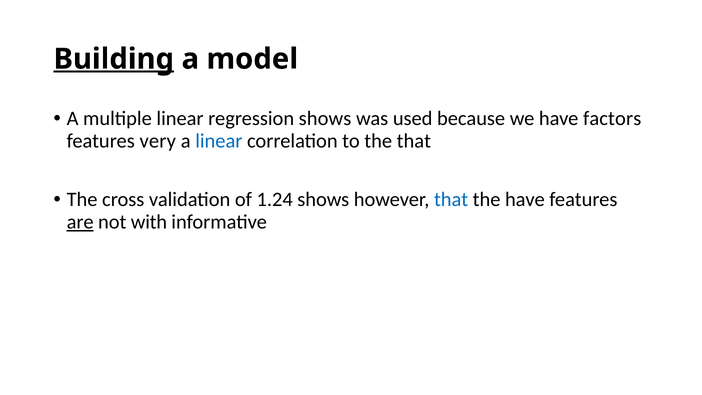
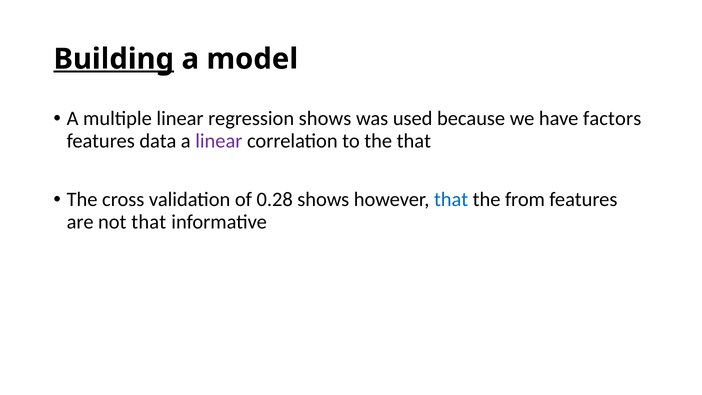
very: very -> data (158, 141)
linear colour: blue -> purple (219, 141)
1.24: 1.24 -> 0.28 (275, 200)
the have: have -> from (525, 200)
are underline: present -> none (80, 222)
not with: with -> that (149, 222)
